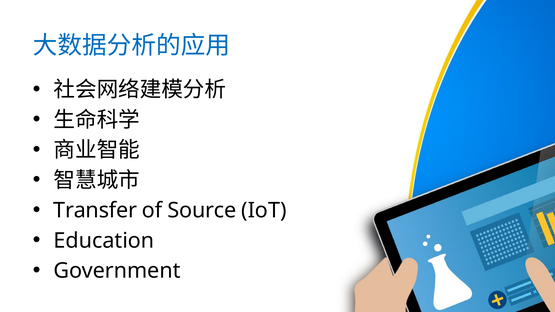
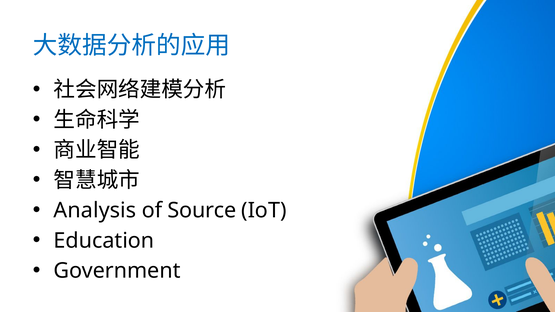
Transfer: Transfer -> Analysis (95, 211)
